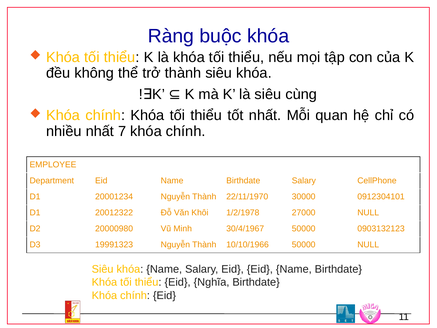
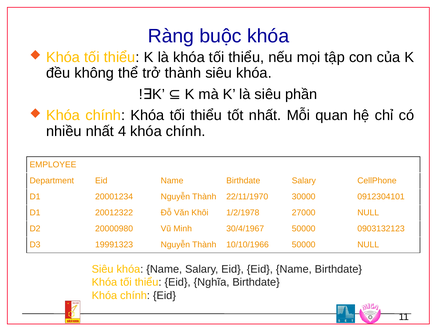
cùng: cùng -> phần (301, 94)
7: 7 -> 4 (122, 131)
